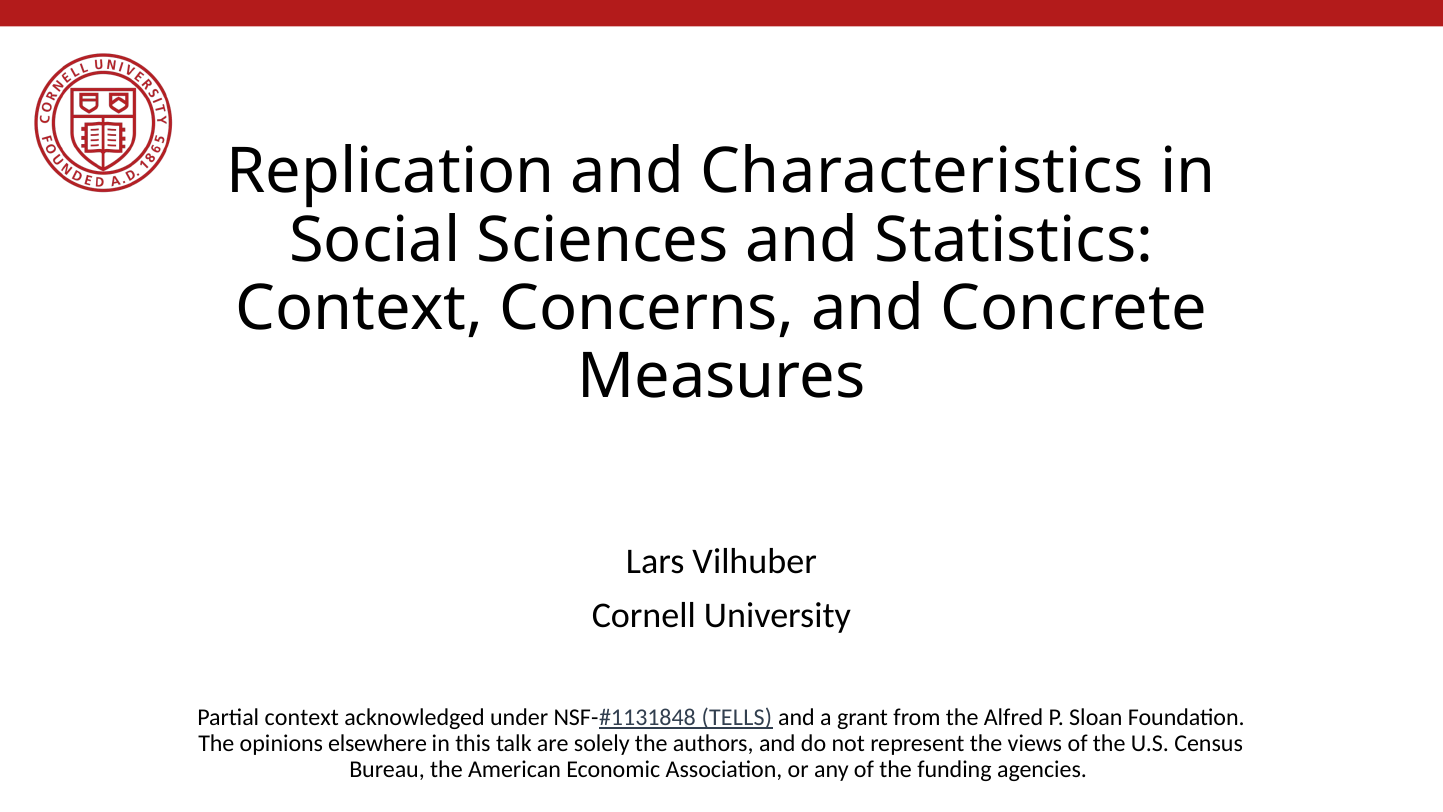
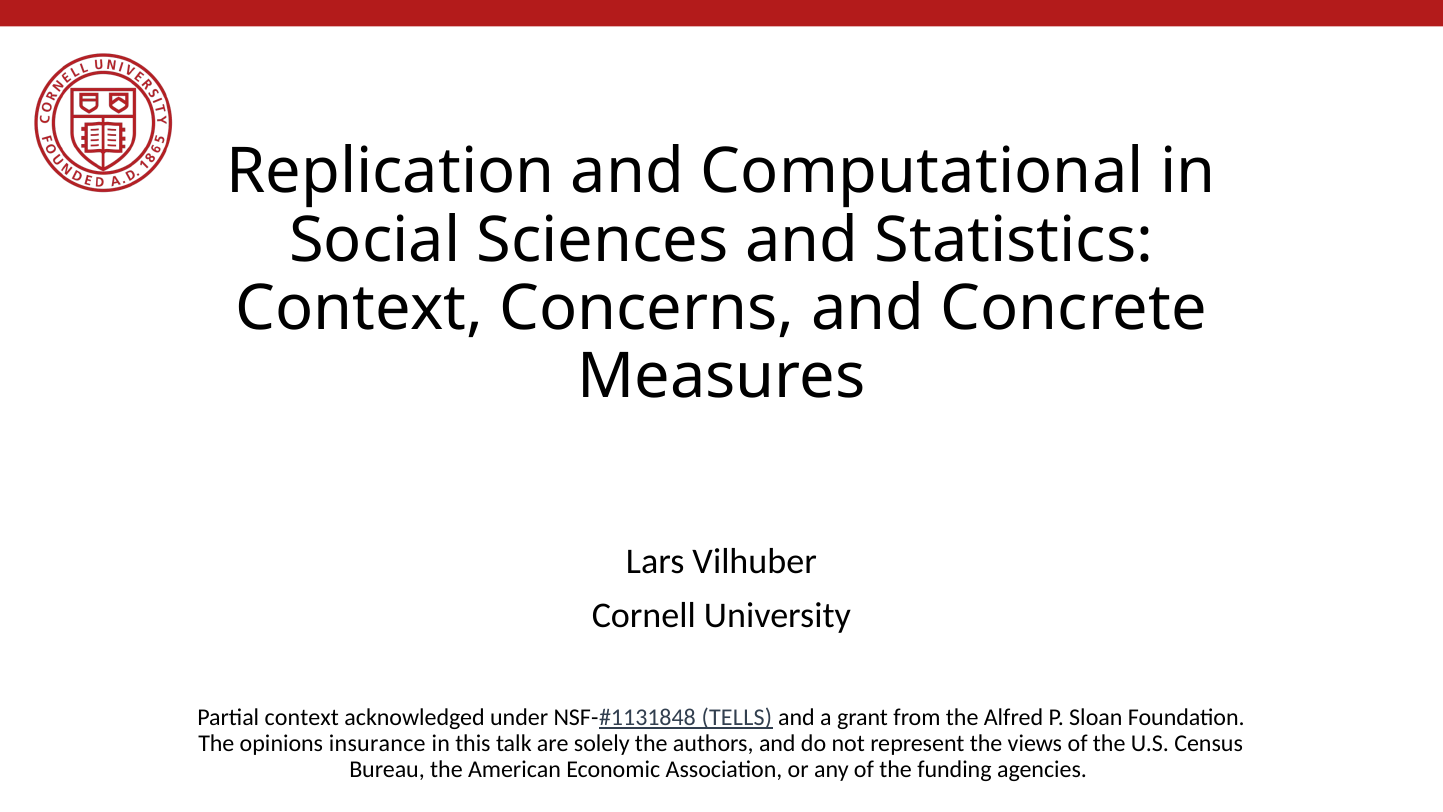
Characteristics: Characteristics -> Computational (922, 172)
elsewhere: elsewhere -> insurance (377, 743)
